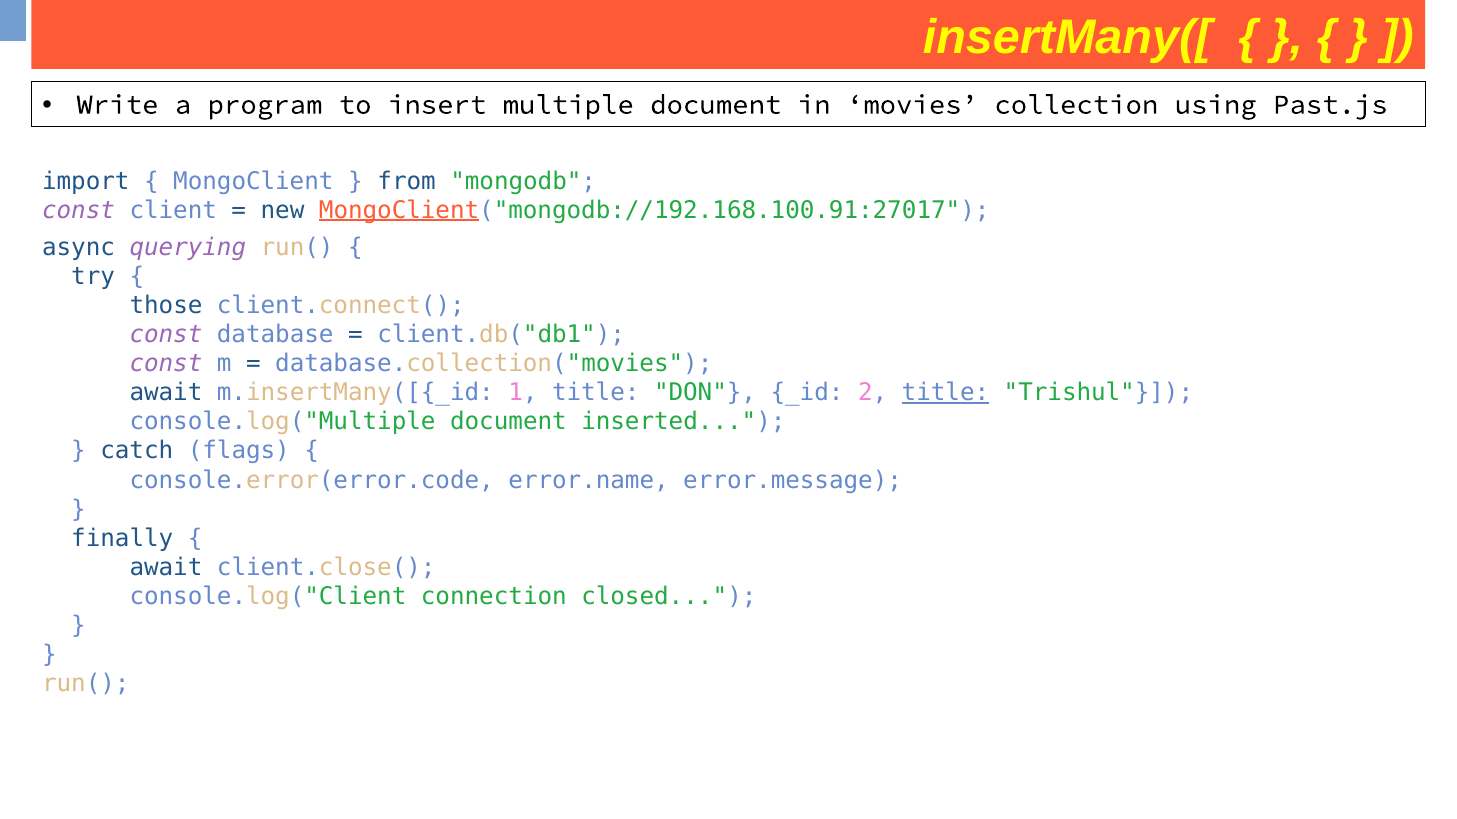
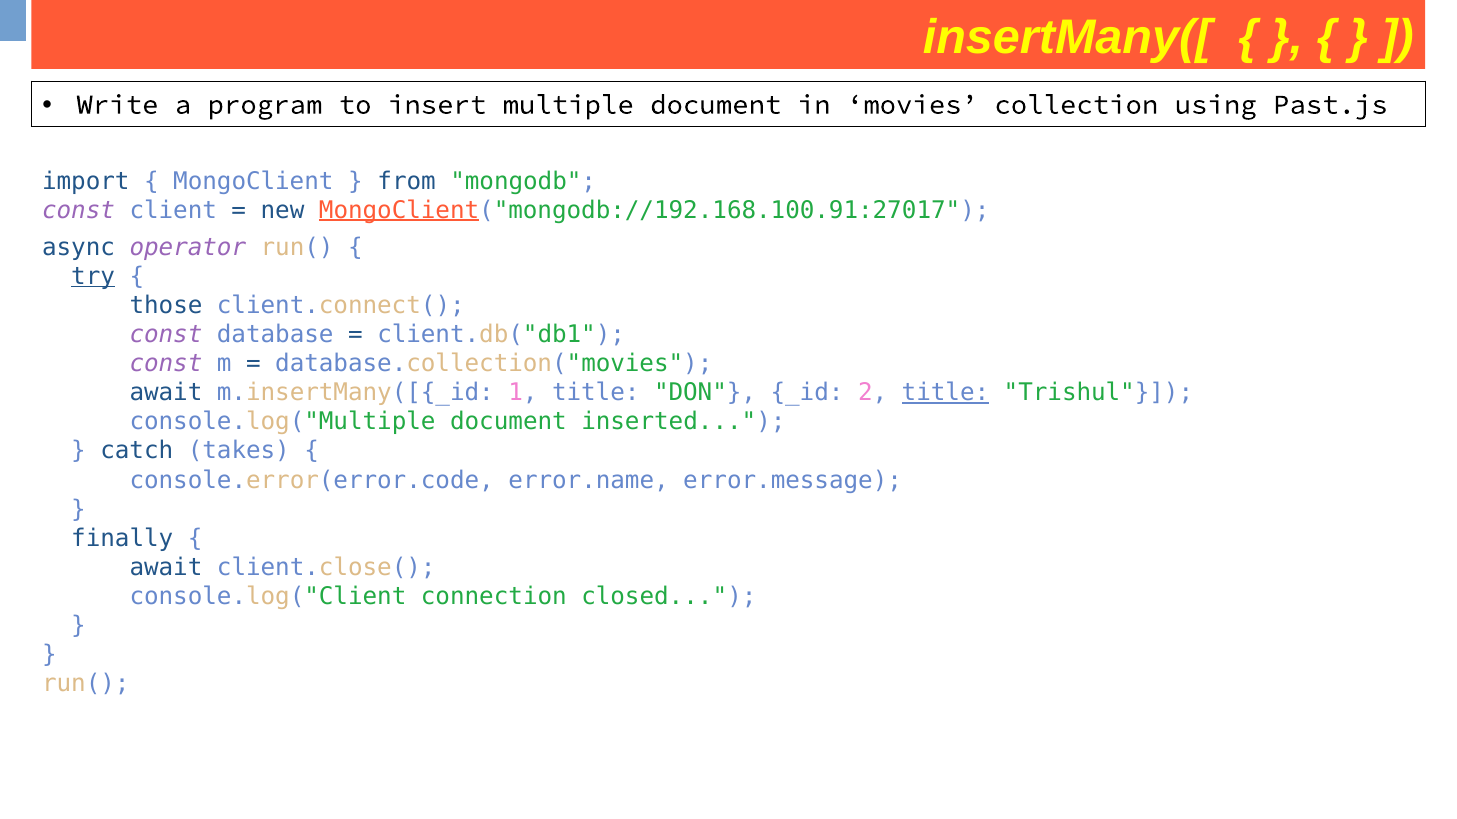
querying: querying -> operator (188, 247)
try underline: none -> present (93, 276)
flags: flags -> takes (239, 451)
